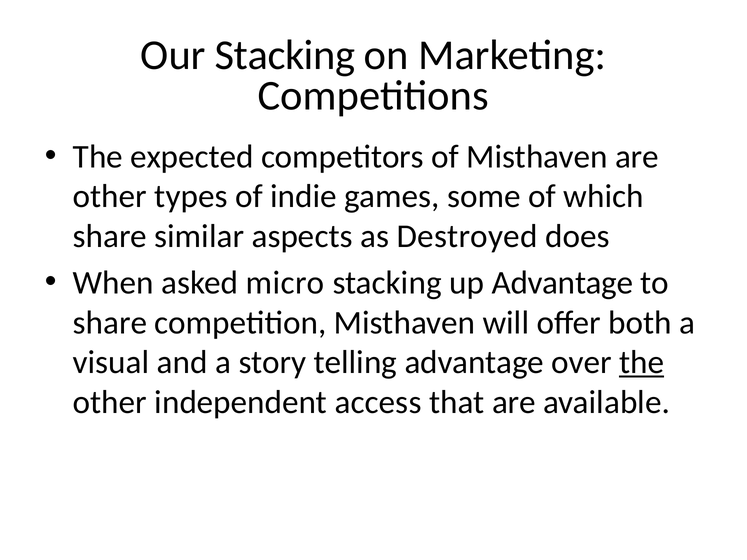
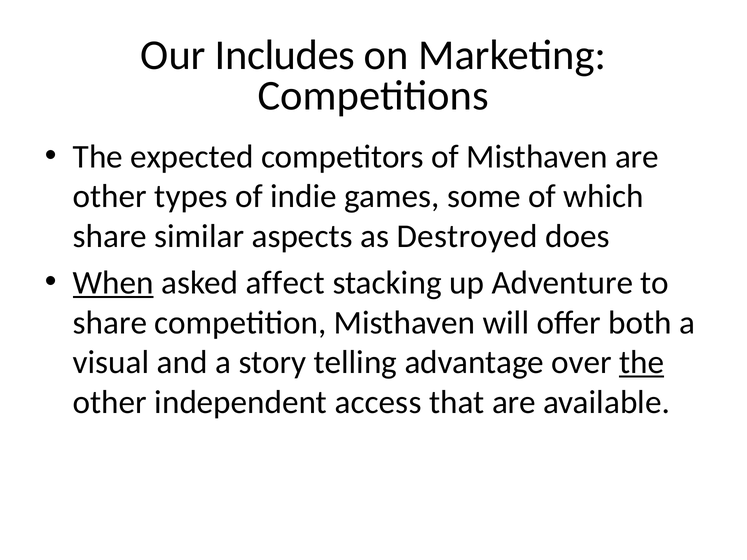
Our Stacking: Stacking -> Includes (285, 55)
When underline: none -> present (113, 283)
micro: micro -> affect (285, 283)
up Advantage: Advantage -> Adventure (562, 283)
